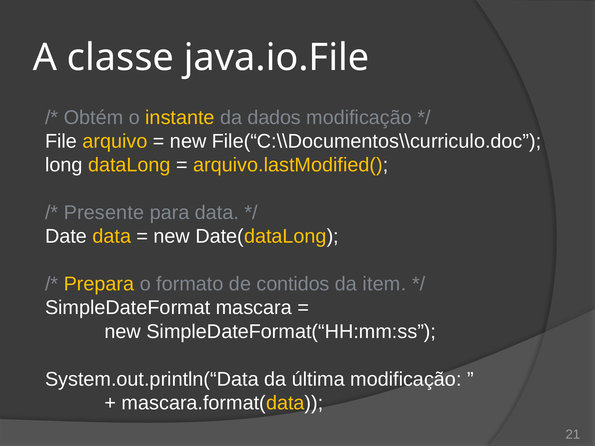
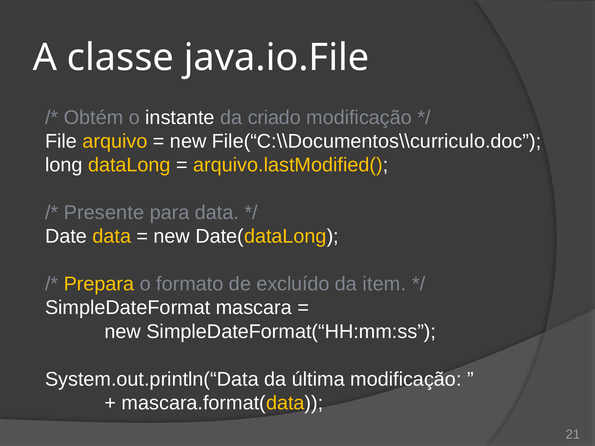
instante colour: yellow -> white (180, 118)
dados: dados -> criado (274, 118)
contidos: contidos -> excluído (293, 284)
